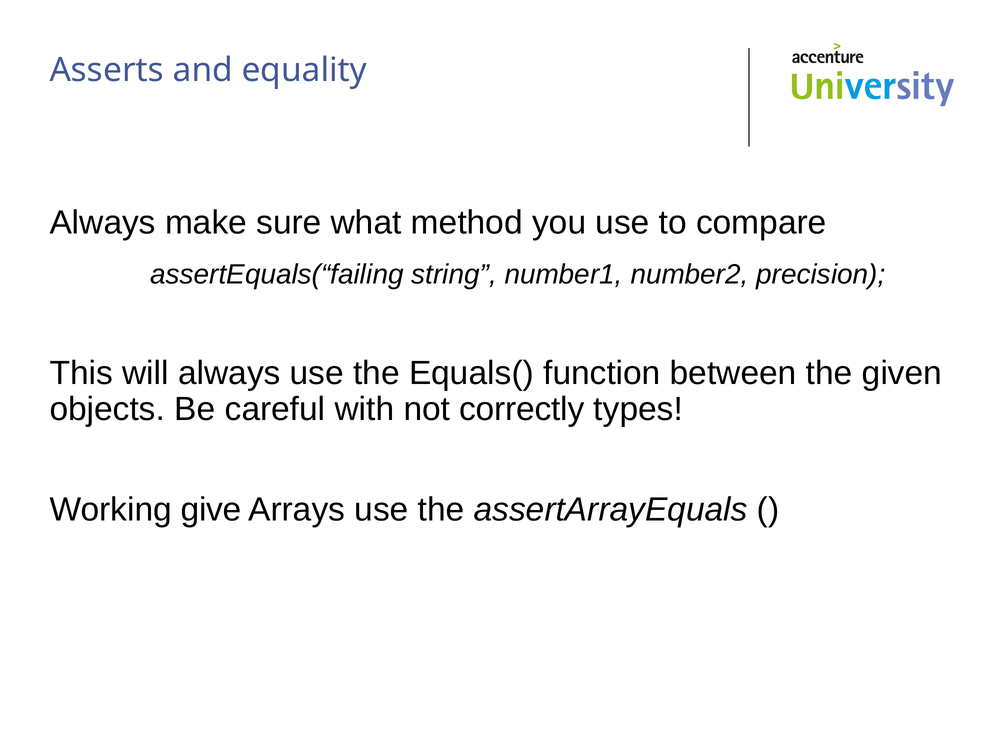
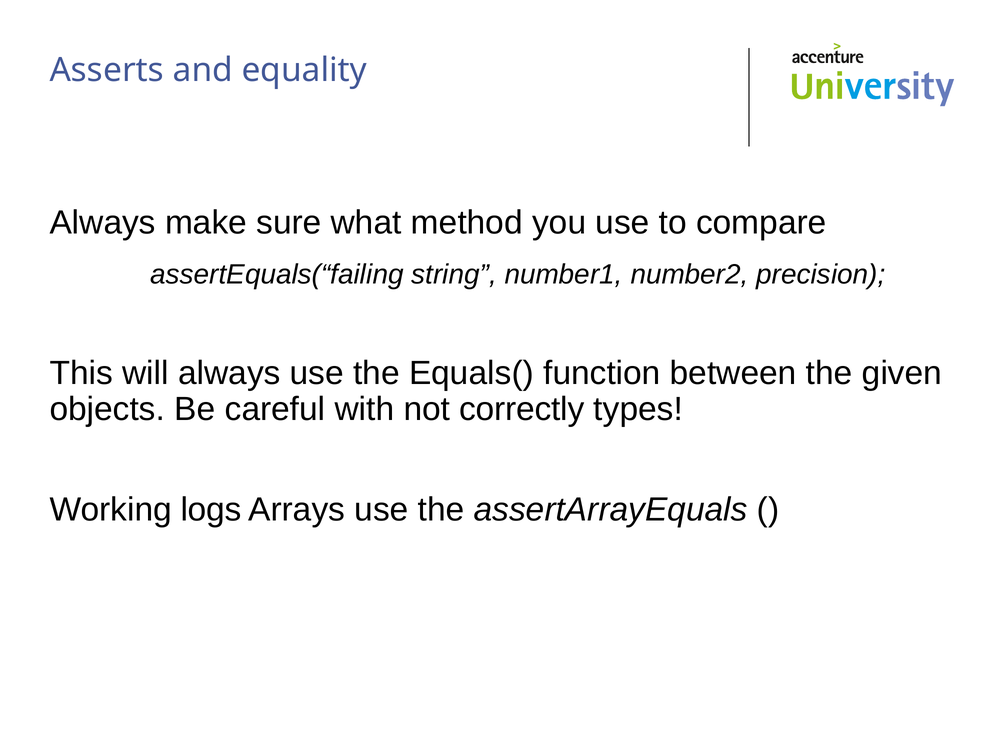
give: give -> logs (211, 510)
